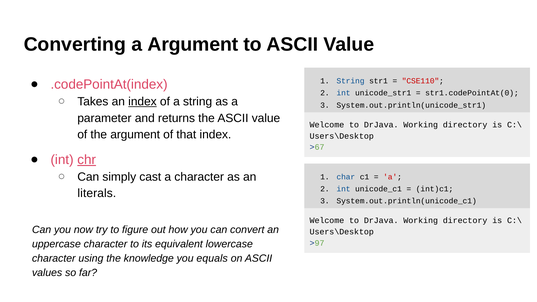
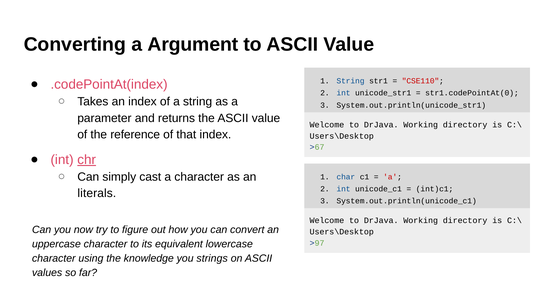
index underline: present -> none (142, 102)
the argument: argument -> reference (135, 135)
equals: equals -> strings (212, 258)
